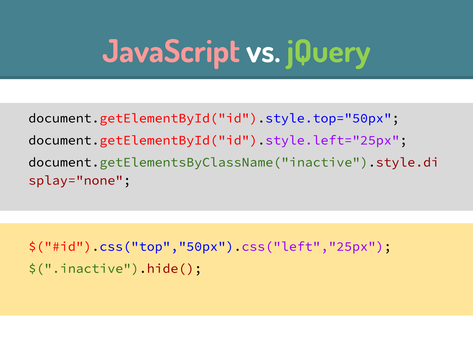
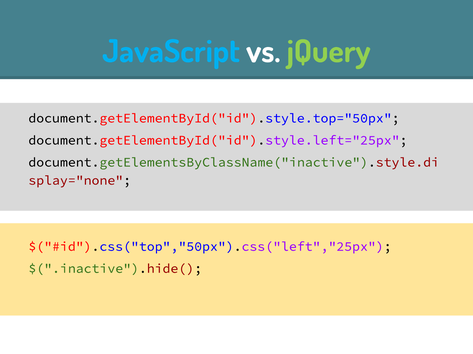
JavaScript colour: pink -> light blue (171, 52)
